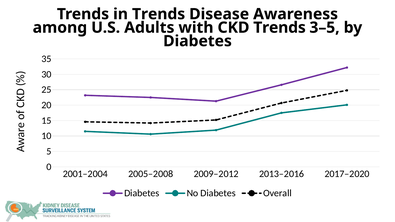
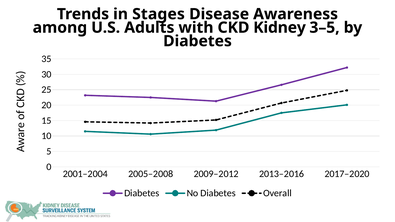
in Trends: Trends -> Stages (158, 14)
CKD Trends: Trends -> Kidney (280, 28)
